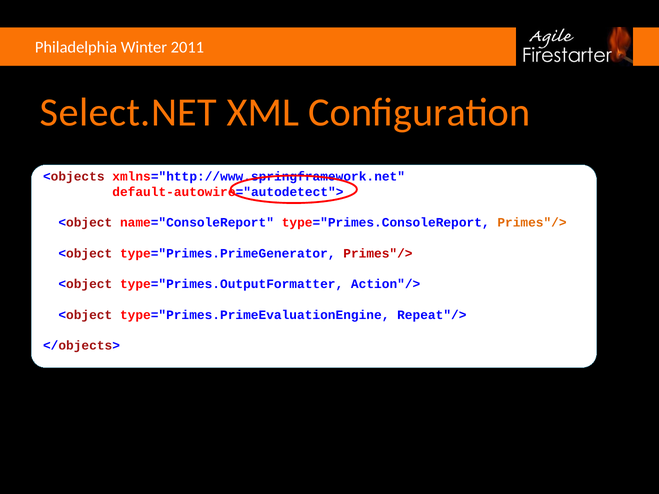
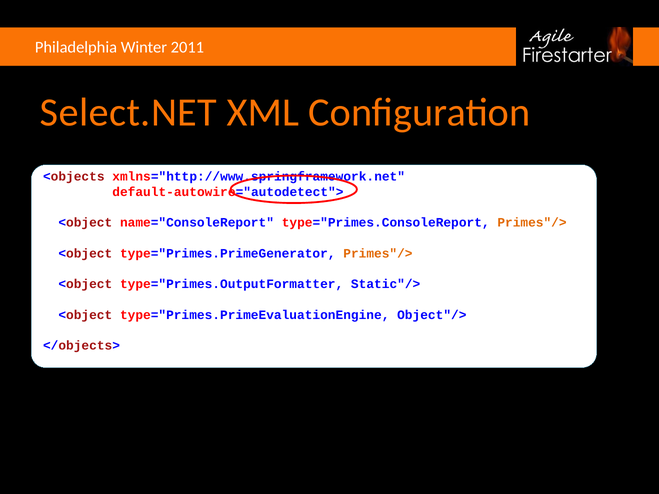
Primes"/> colour: red -> orange (378, 253)
Action"/>: Action"/> -> Static"/> (386, 284)
Repeat"/>: Repeat"/> -> Object"/> (432, 315)
